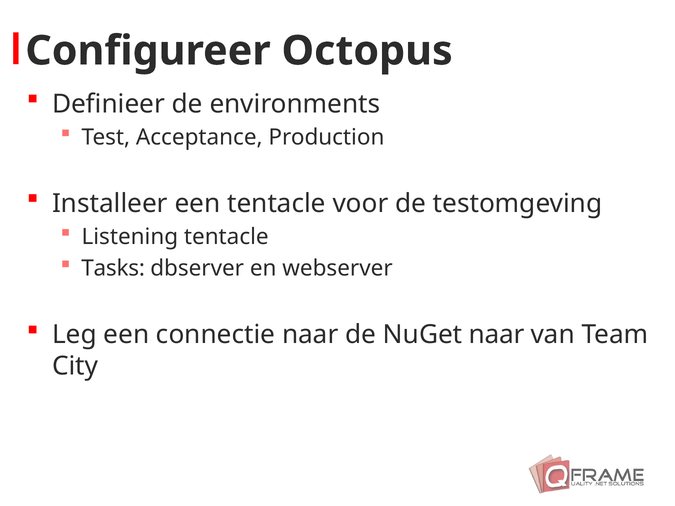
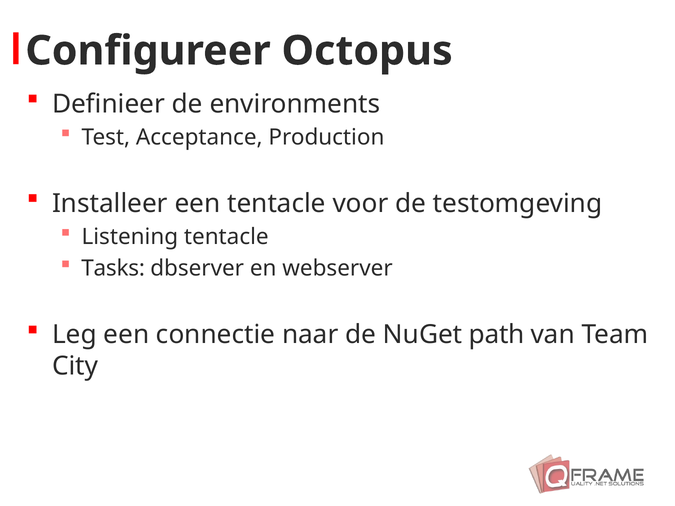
NuGet naar: naar -> path (497, 335)
